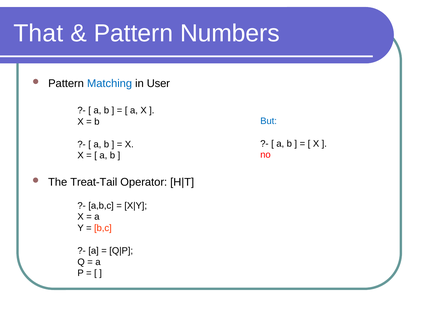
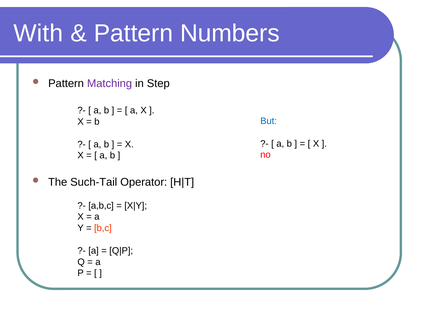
That: That -> With (38, 33)
Matching colour: blue -> purple (110, 83)
User: User -> Step (158, 83)
Treat-Tail: Treat-Tail -> Such-Tail (94, 182)
